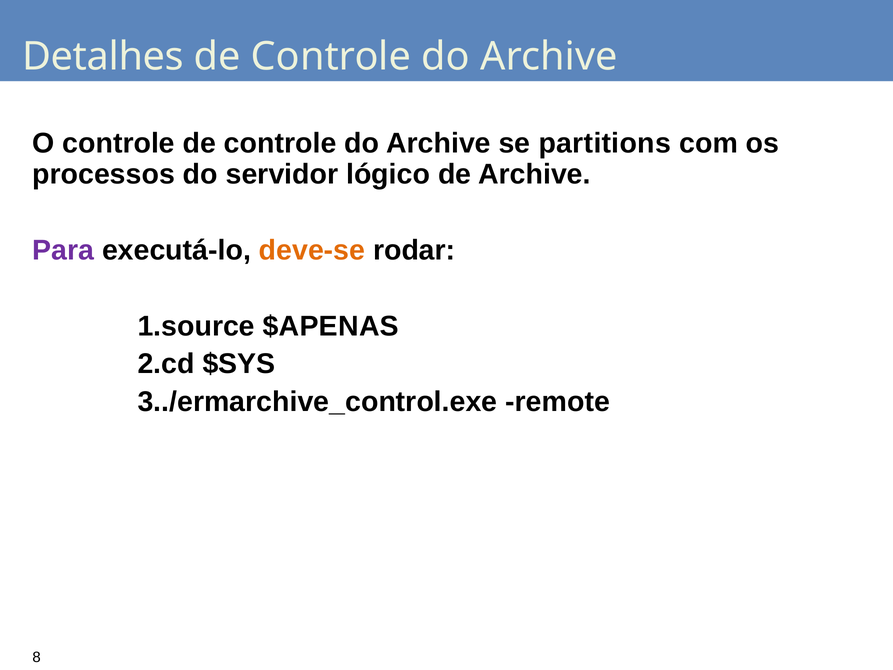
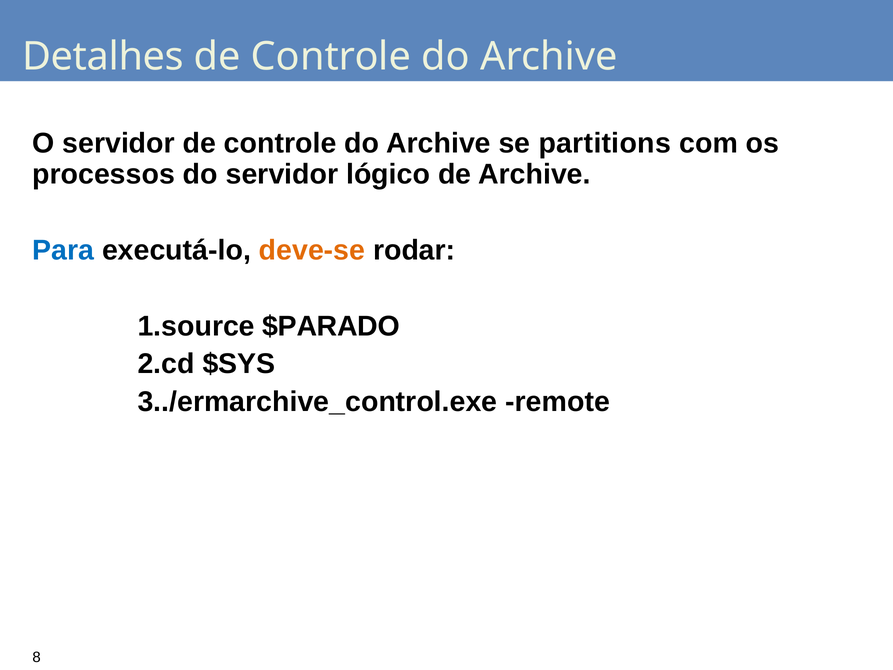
O controle: controle -> servidor (119, 144)
Para colour: purple -> blue (63, 250)
$APENAS: $APENAS -> $PARADO (331, 326)
